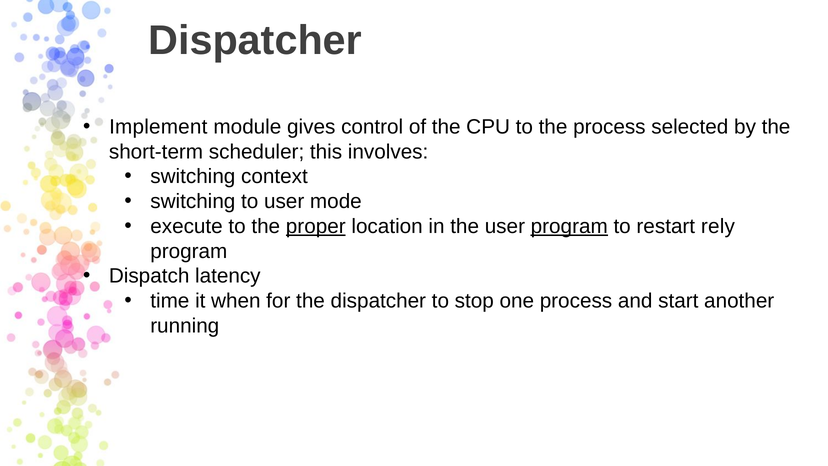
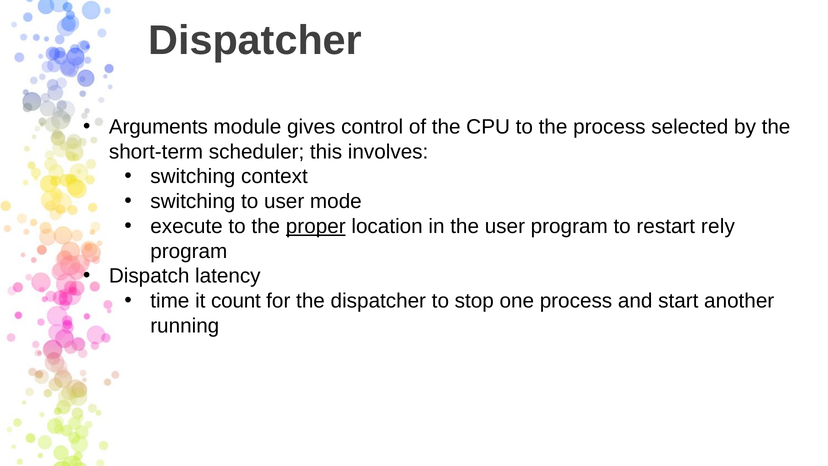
Implement: Implement -> Arguments (158, 127)
program underline: present -> none (569, 226)
when: when -> count (236, 301)
